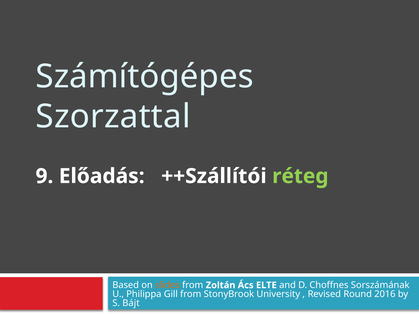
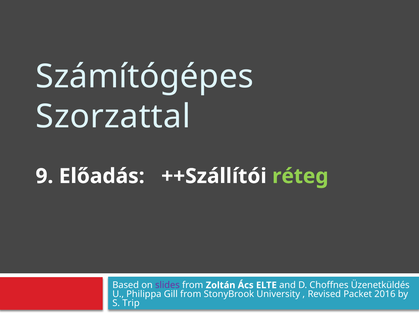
slides colour: orange -> purple (167, 285)
Sorszámának: Sorszámának -> Üzenetküldés (380, 285)
Round: Round -> Packet (358, 294)
Bájt: Bájt -> Trip (131, 303)
